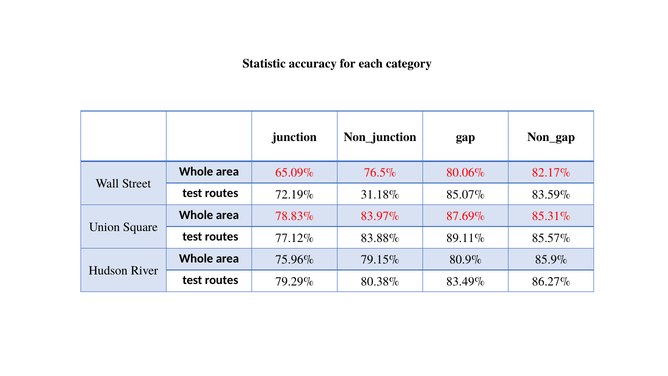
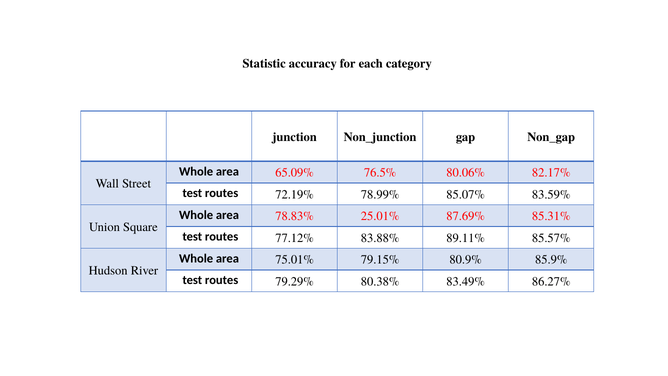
31.18%: 31.18% -> 78.99% (380, 194)
83.97%: 83.97% -> 25.01% (380, 216)
75.96%: 75.96% -> 75.01% (295, 260)
